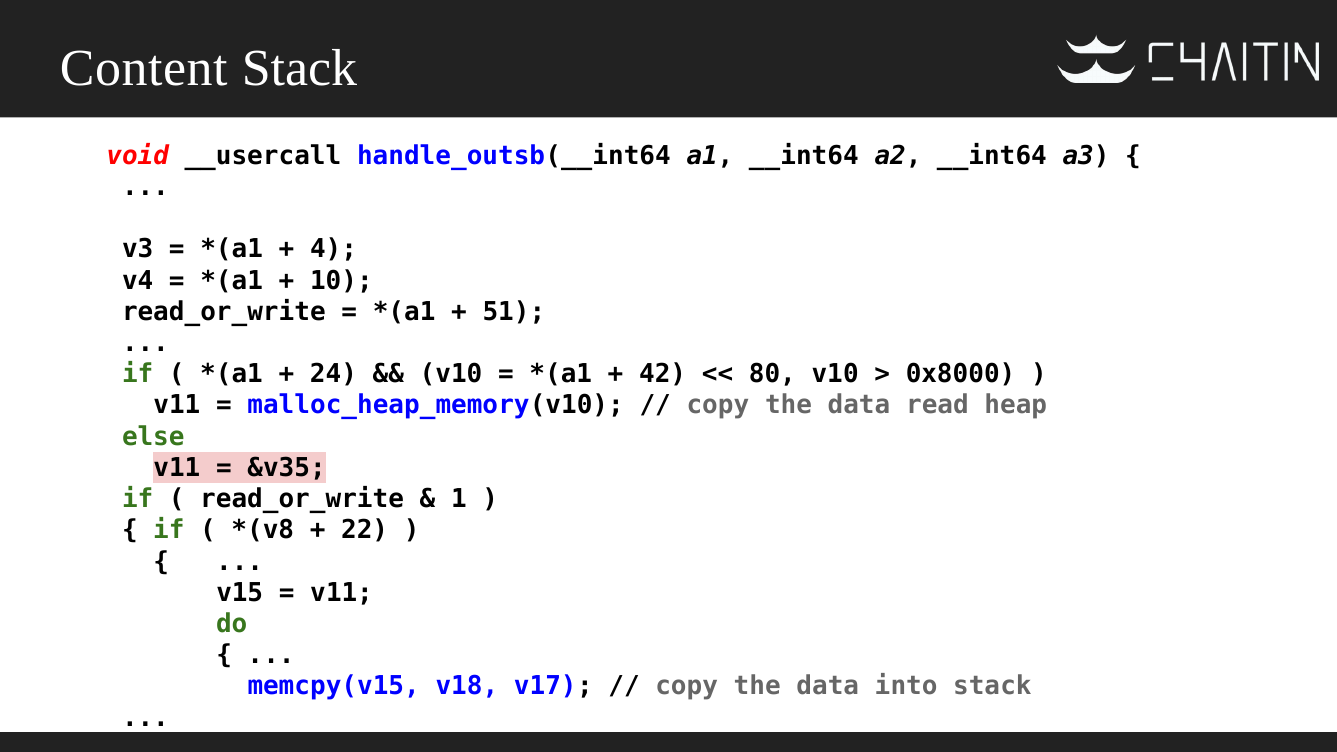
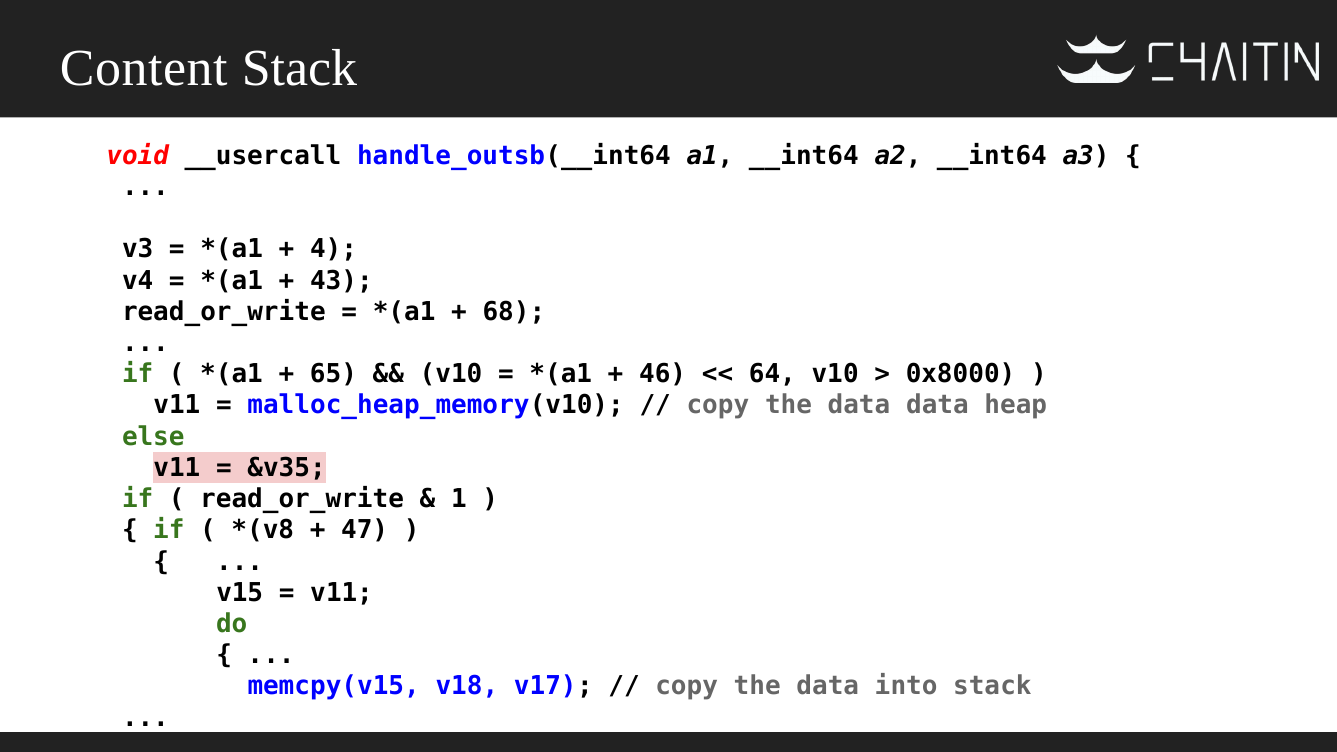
10: 10 -> 43 (341, 281)
51: 51 -> 68 (514, 312)
24: 24 -> 65 (333, 374)
42: 42 -> 46 (663, 374)
80: 80 -> 64 (772, 374)
data read: read -> data (937, 405)
22: 22 -> 47 (365, 530)
